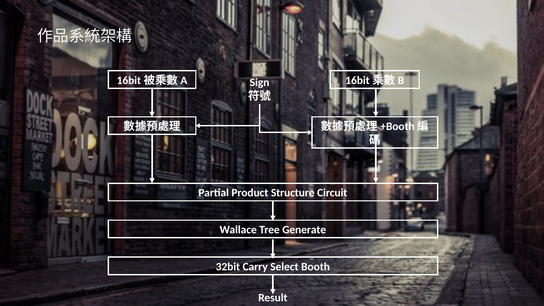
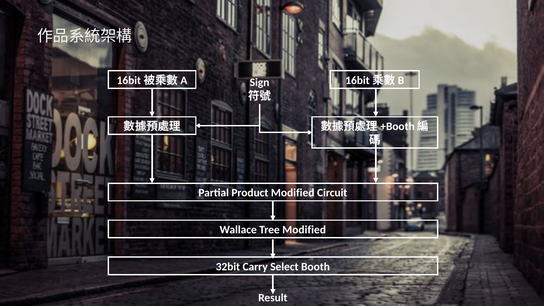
Product Structure: Structure -> Modified (293, 193)
Tree Generate: Generate -> Modified (304, 230)
